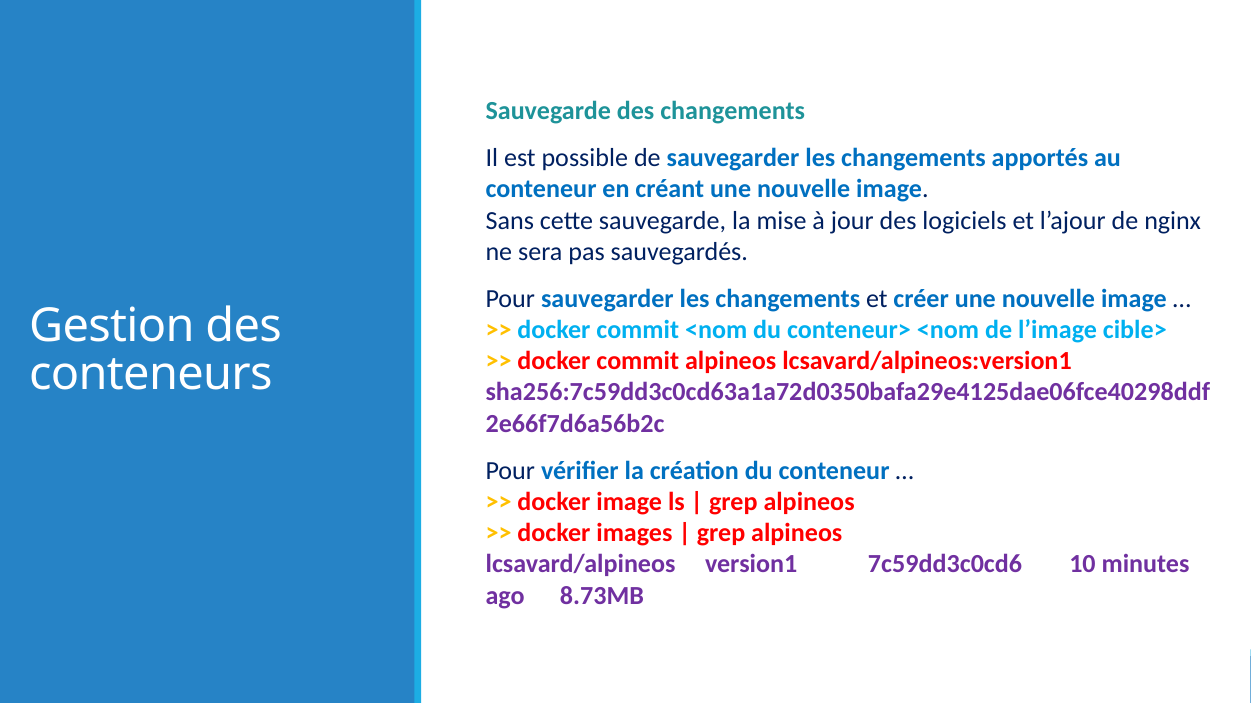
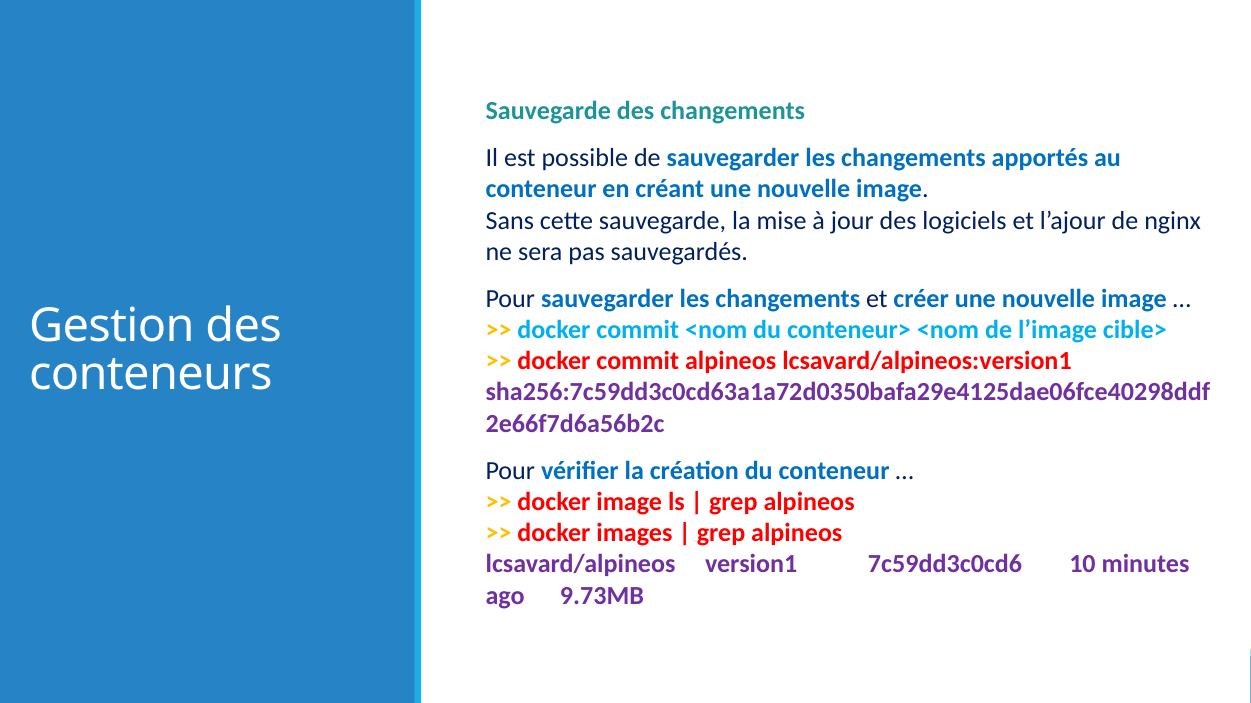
8.73MB: 8.73MB -> 9.73MB (602, 596)
